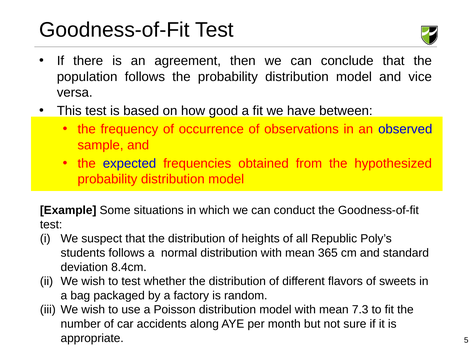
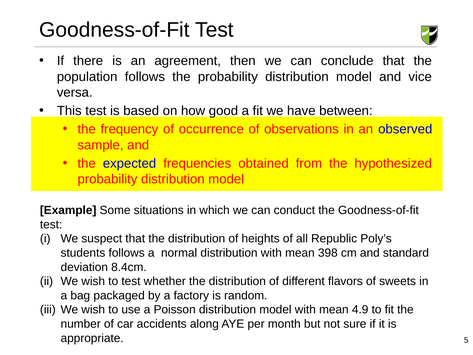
365: 365 -> 398 (328, 253)
7.3: 7.3 -> 4.9 (360, 309)
